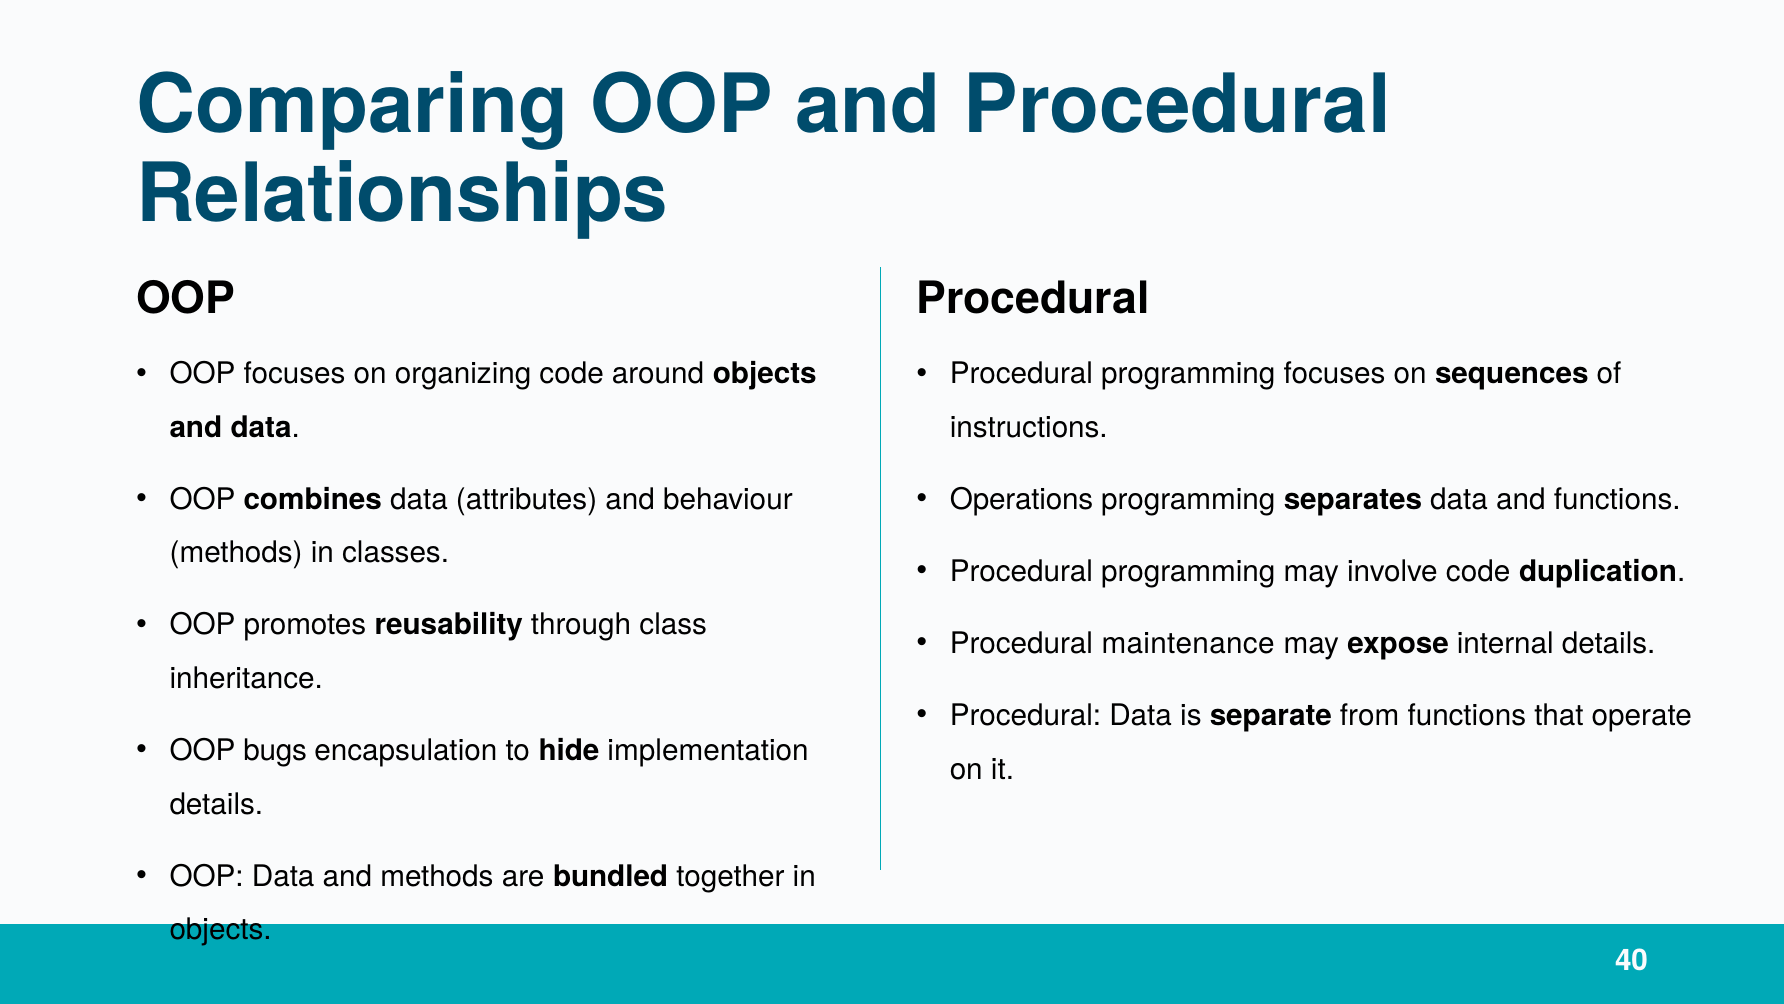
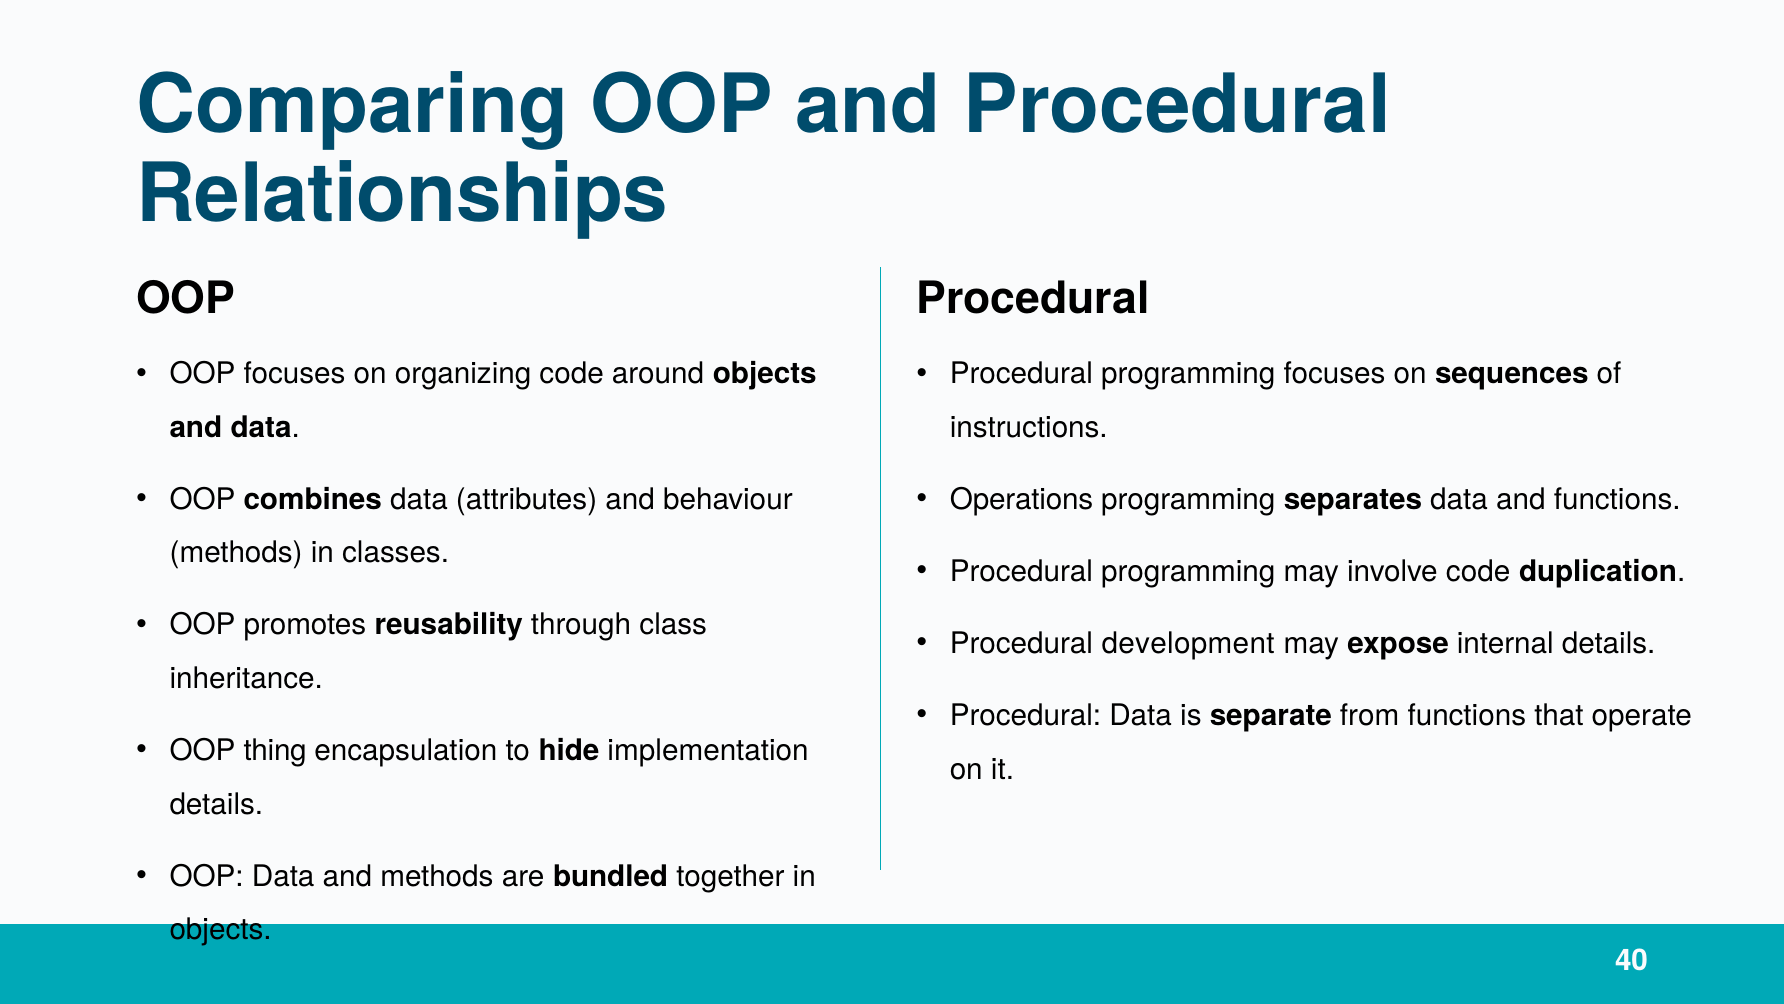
maintenance: maintenance -> development (1188, 643)
bugs: bugs -> thing (275, 750)
